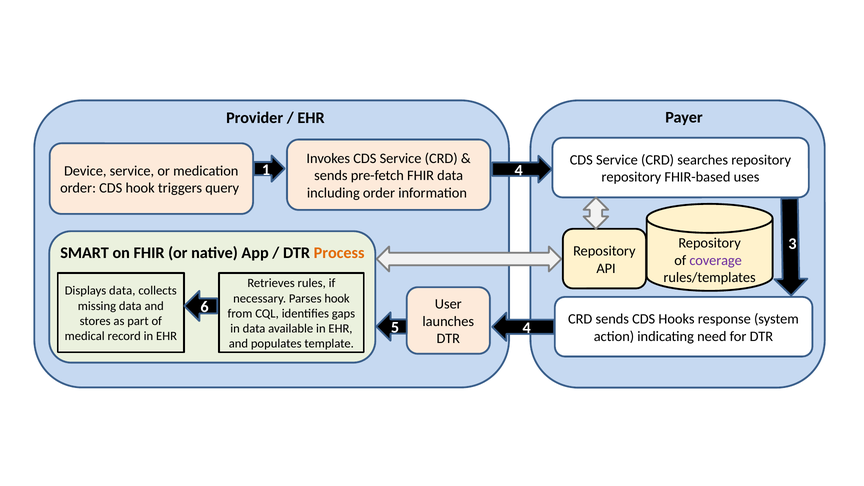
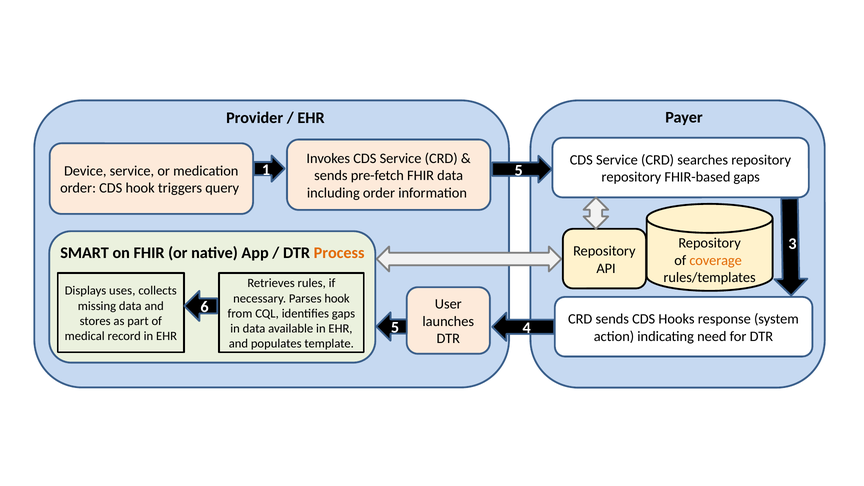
1 4: 4 -> 5 (519, 170)
FHIR-based uses: uses -> gaps (747, 177)
coverage colour: purple -> orange (716, 260)
Displays data: data -> uses (122, 291)
